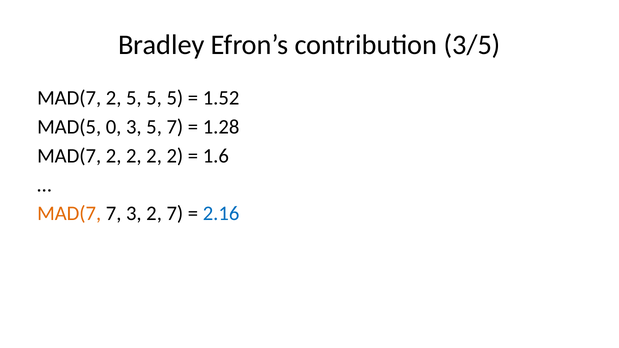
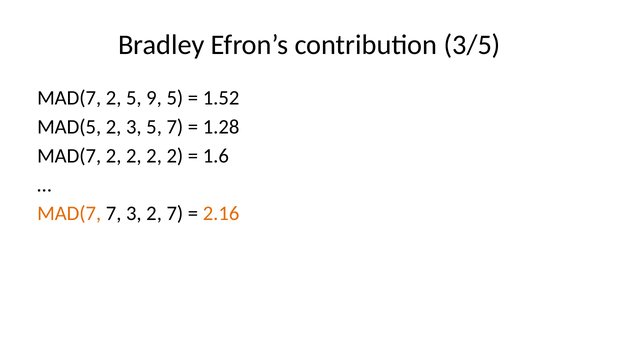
2 5 5: 5 -> 9 (154, 98)
MAD(5 0: 0 -> 2 (114, 127)
2.16 colour: blue -> orange (221, 214)
